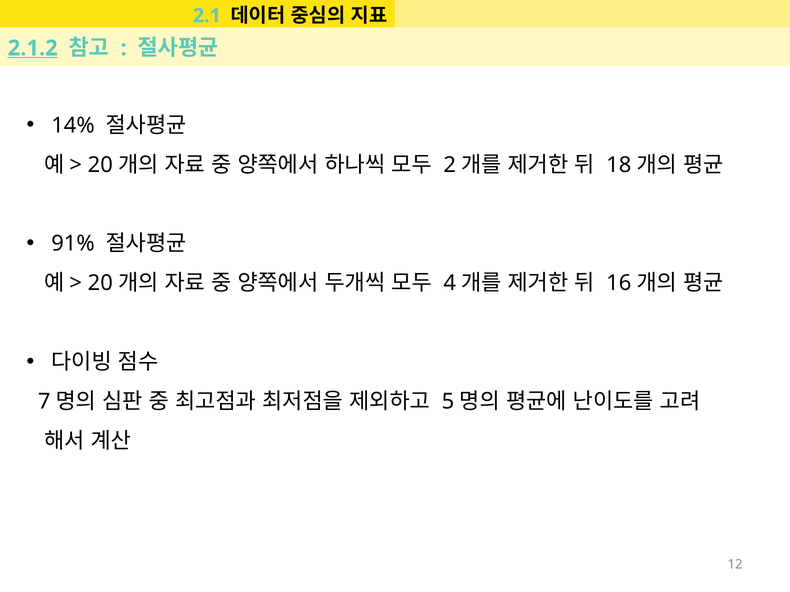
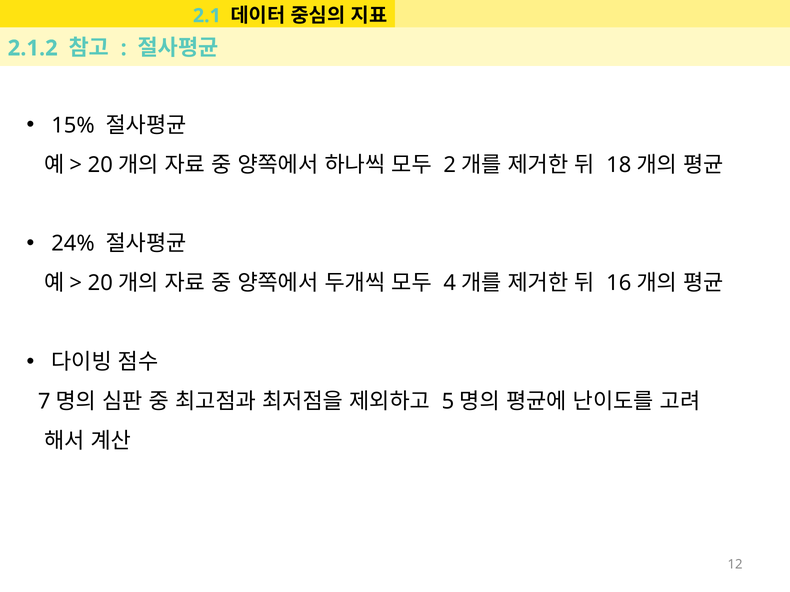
2.1.2 underline: present -> none (33, 48)
14%: 14% -> 15% (73, 125)
91%: 91% -> 24% (73, 244)
